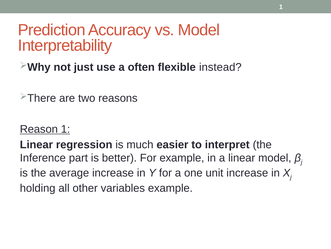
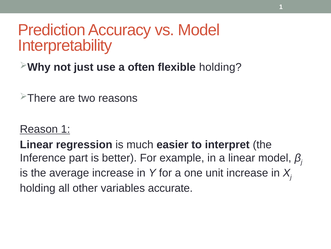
flexible instead: instead -> holding (220, 67)
variables example: example -> accurate (170, 188)
